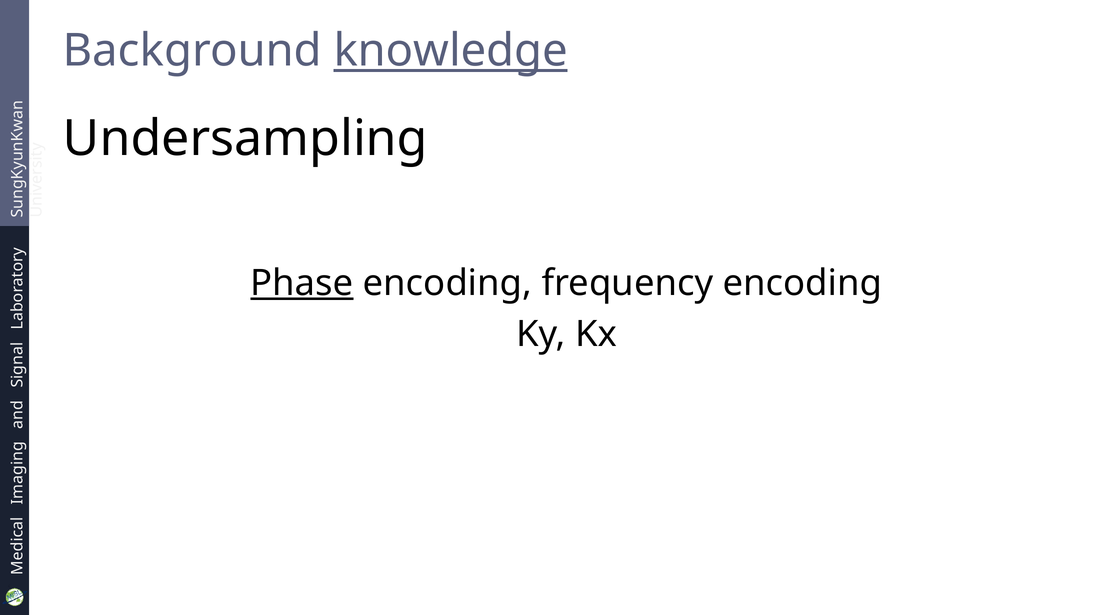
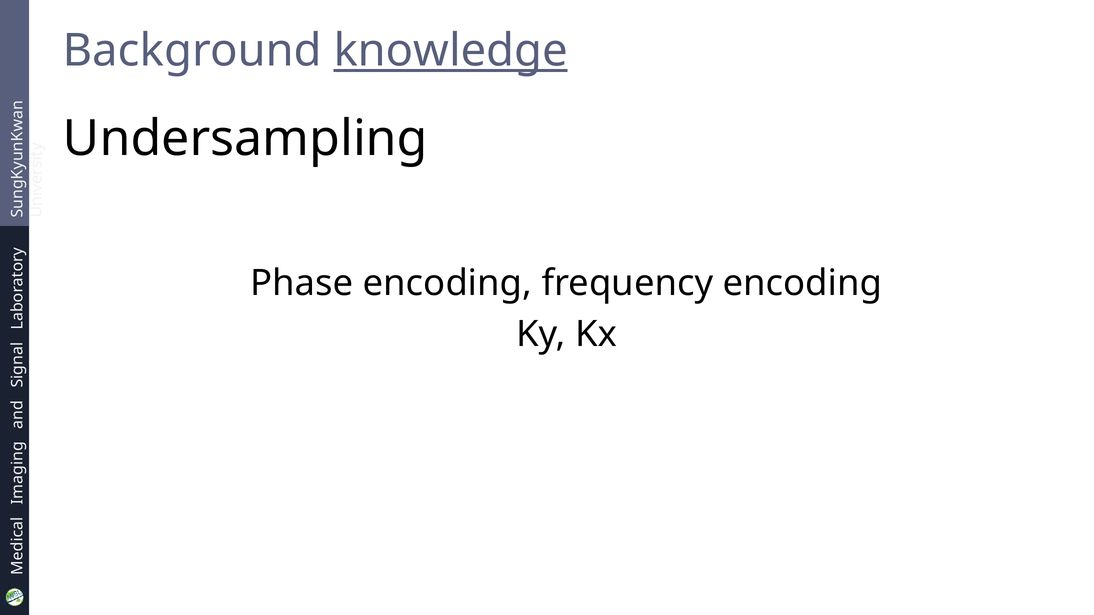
Phase underline: present -> none (302, 283)
